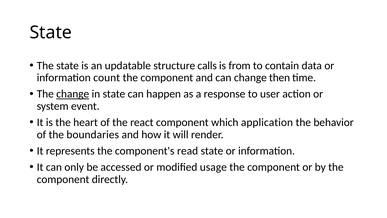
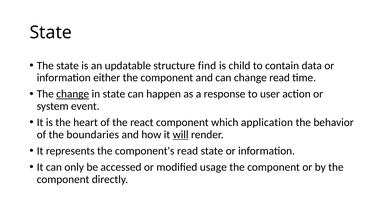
calls: calls -> find (207, 65)
from: from -> child (239, 65)
count: count -> either (107, 78)
change then: then -> read (280, 78)
will underline: none -> present (181, 134)
